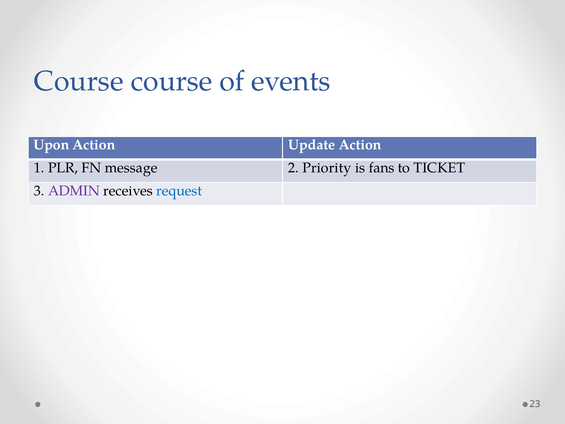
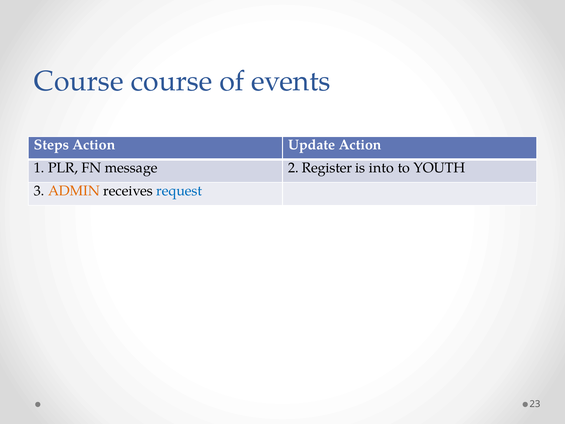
Upon: Upon -> Steps (51, 145)
Priority: Priority -> Register (327, 168)
fans: fans -> into (381, 168)
TICKET: TICKET -> YOUTH (439, 168)
ADMIN colour: purple -> orange (74, 191)
